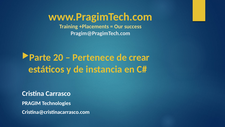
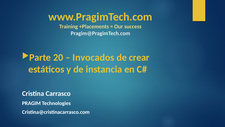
Pertenece: Pertenece -> Invocados (93, 57)
